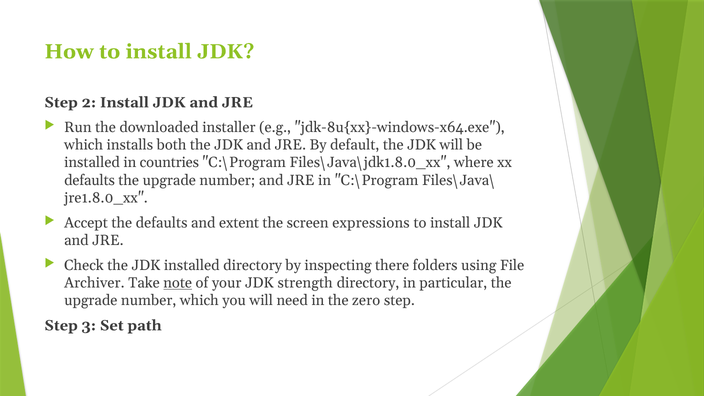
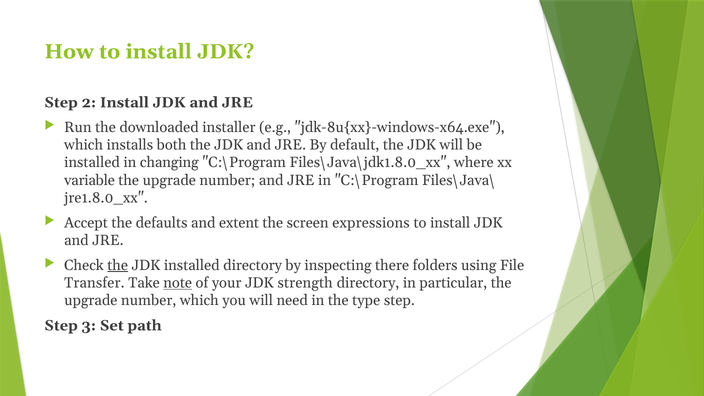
countries: countries -> changing (169, 163)
defaults: defaults -> variable (90, 180)
the underline: none -> present (118, 265)
Archiver: Archiver -> Transfer (94, 283)
zero: zero -> type (366, 301)
